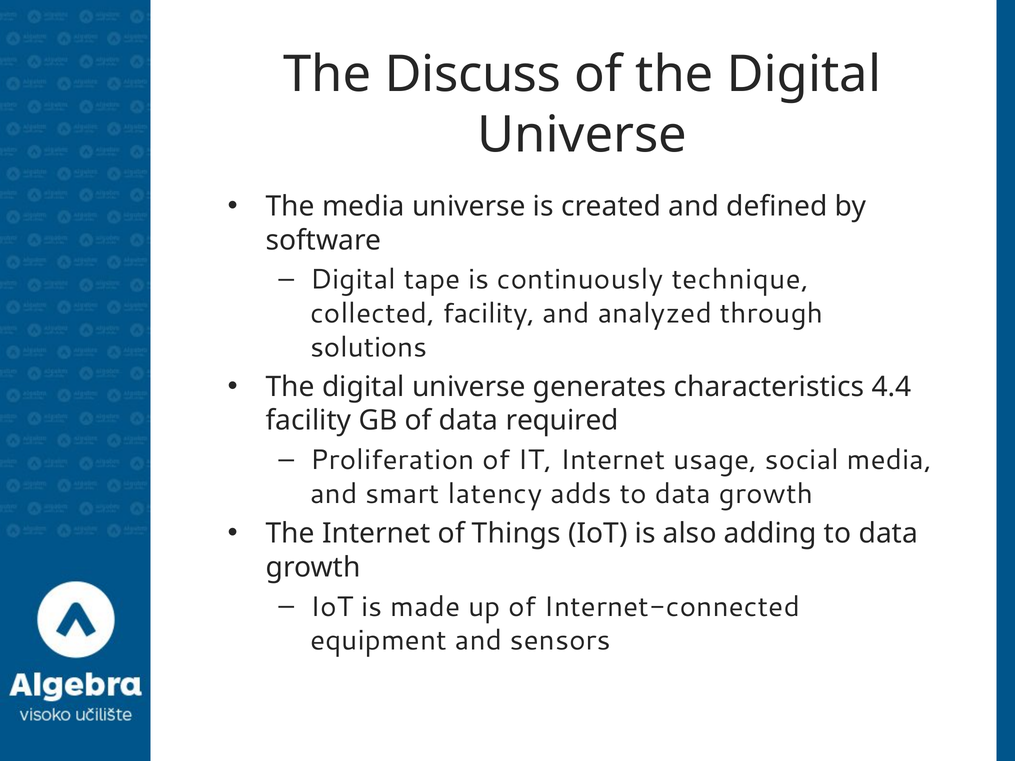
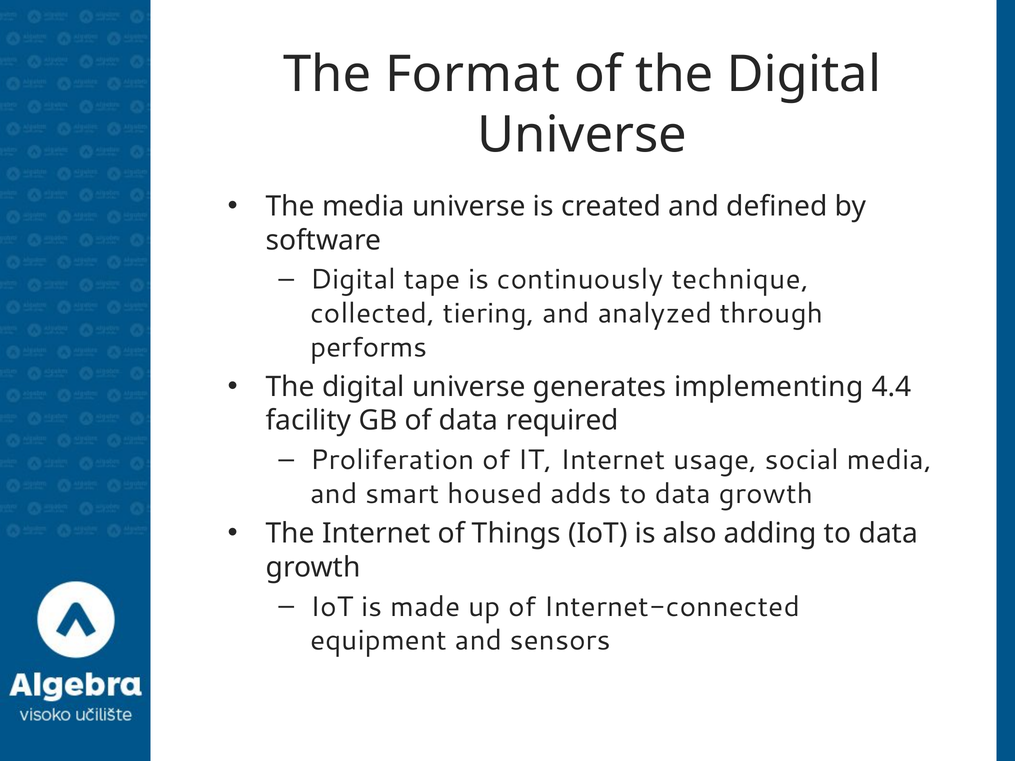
Discuss: Discuss -> Format (473, 74)
collected facility: facility -> tiering (489, 314)
solutions: solutions -> performs (369, 347)
characteristics: characteristics -> implementing (769, 387)
latency: latency -> housed (495, 494)
